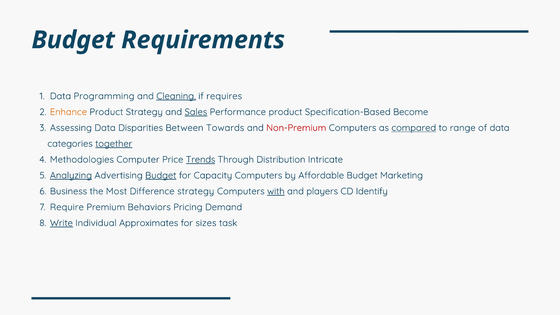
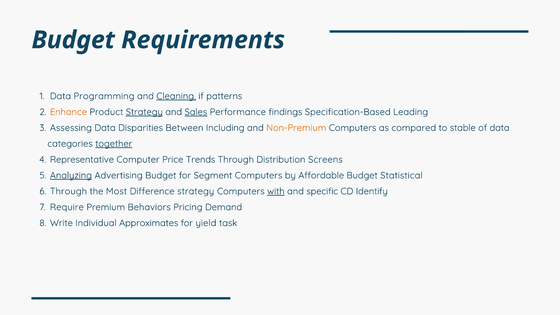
requires: requires -> patterns (224, 96)
Strategy underline: none -> present (144, 112)
Performance product: product -> findings (285, 112)
Become: Become -> Leading (411, 112)
Towards: Towards -> Including (225, 128)
Non-Premium colour: red -> orange (296, 128)
compared underline: present -> none (414, 128)
range: range -> stable (463, 128)
Methodologies: Methodologies -> Representative (82, 160)
Trends underline: present -> none (201, 160)
Intricate: Intricate -> Screens (325, 160)
Budget underline: present -> none (161, 175)
Capacity: Capacity -> Segment (213, 175)
Marketing: Marketing -> Statistical (401, 175)
Business: Business -> Through (68, 191)
players: players -> specific (322, 191)
Write underline: present -> none (61, 223)
sizes: sizes -> yield (206, 223)
